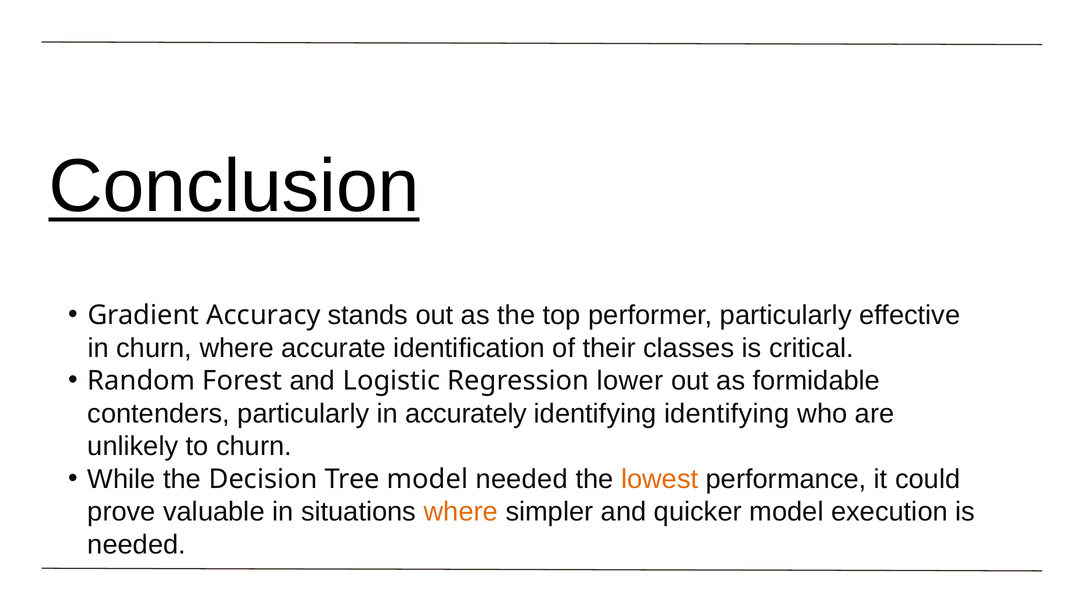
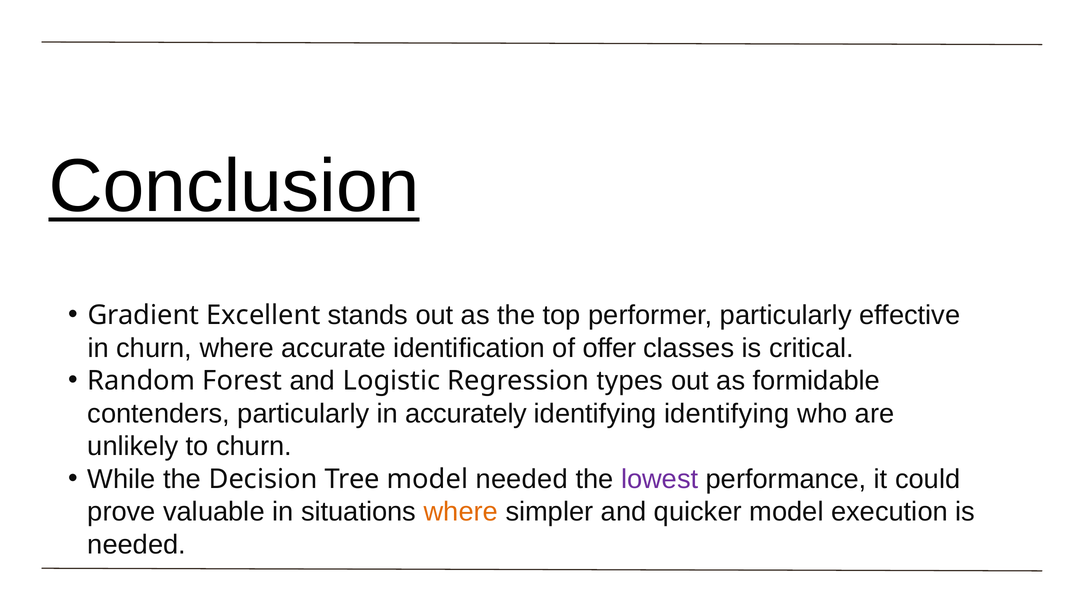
Accuracy: Accuracy -> Excellent (263, 315)
their: their -> offer (609, 348)
lower: lower -> types (630, 381)
lowest colour: orange -> purple (660, 479)
